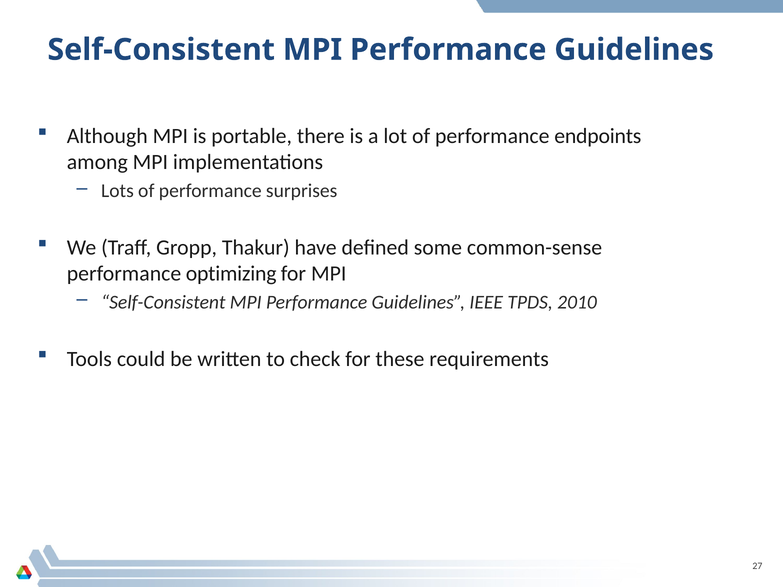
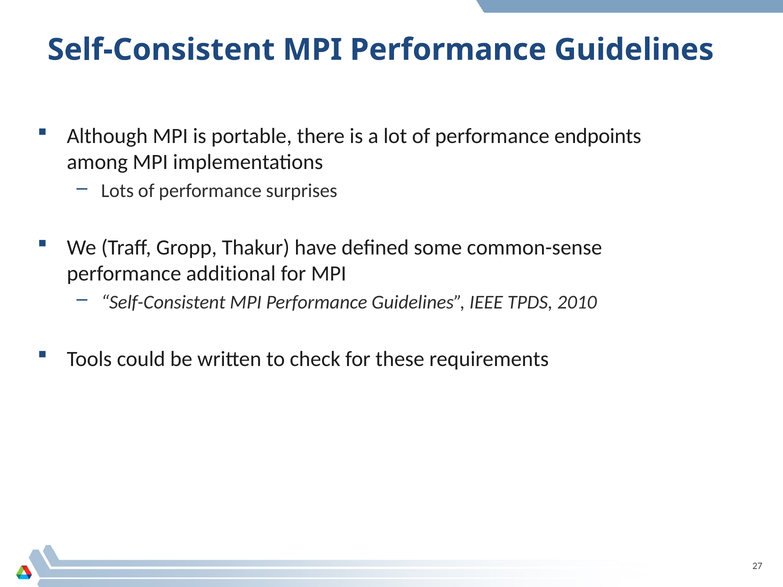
optimizing: optimizing -> additional (231, 274)
